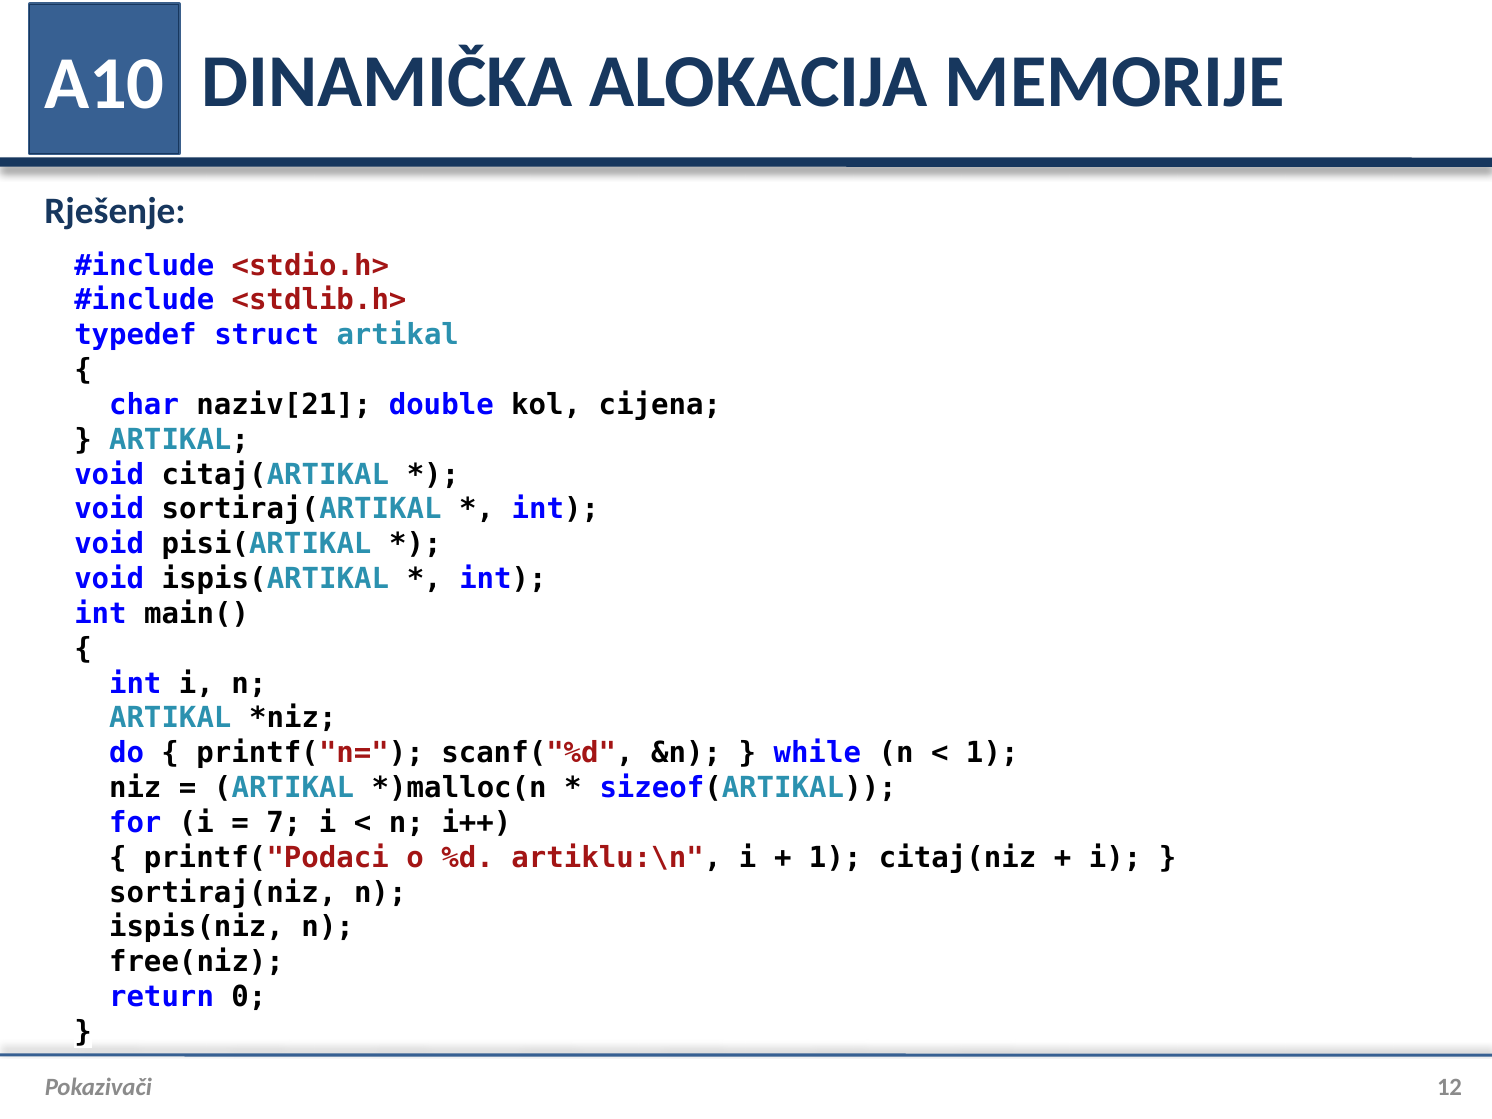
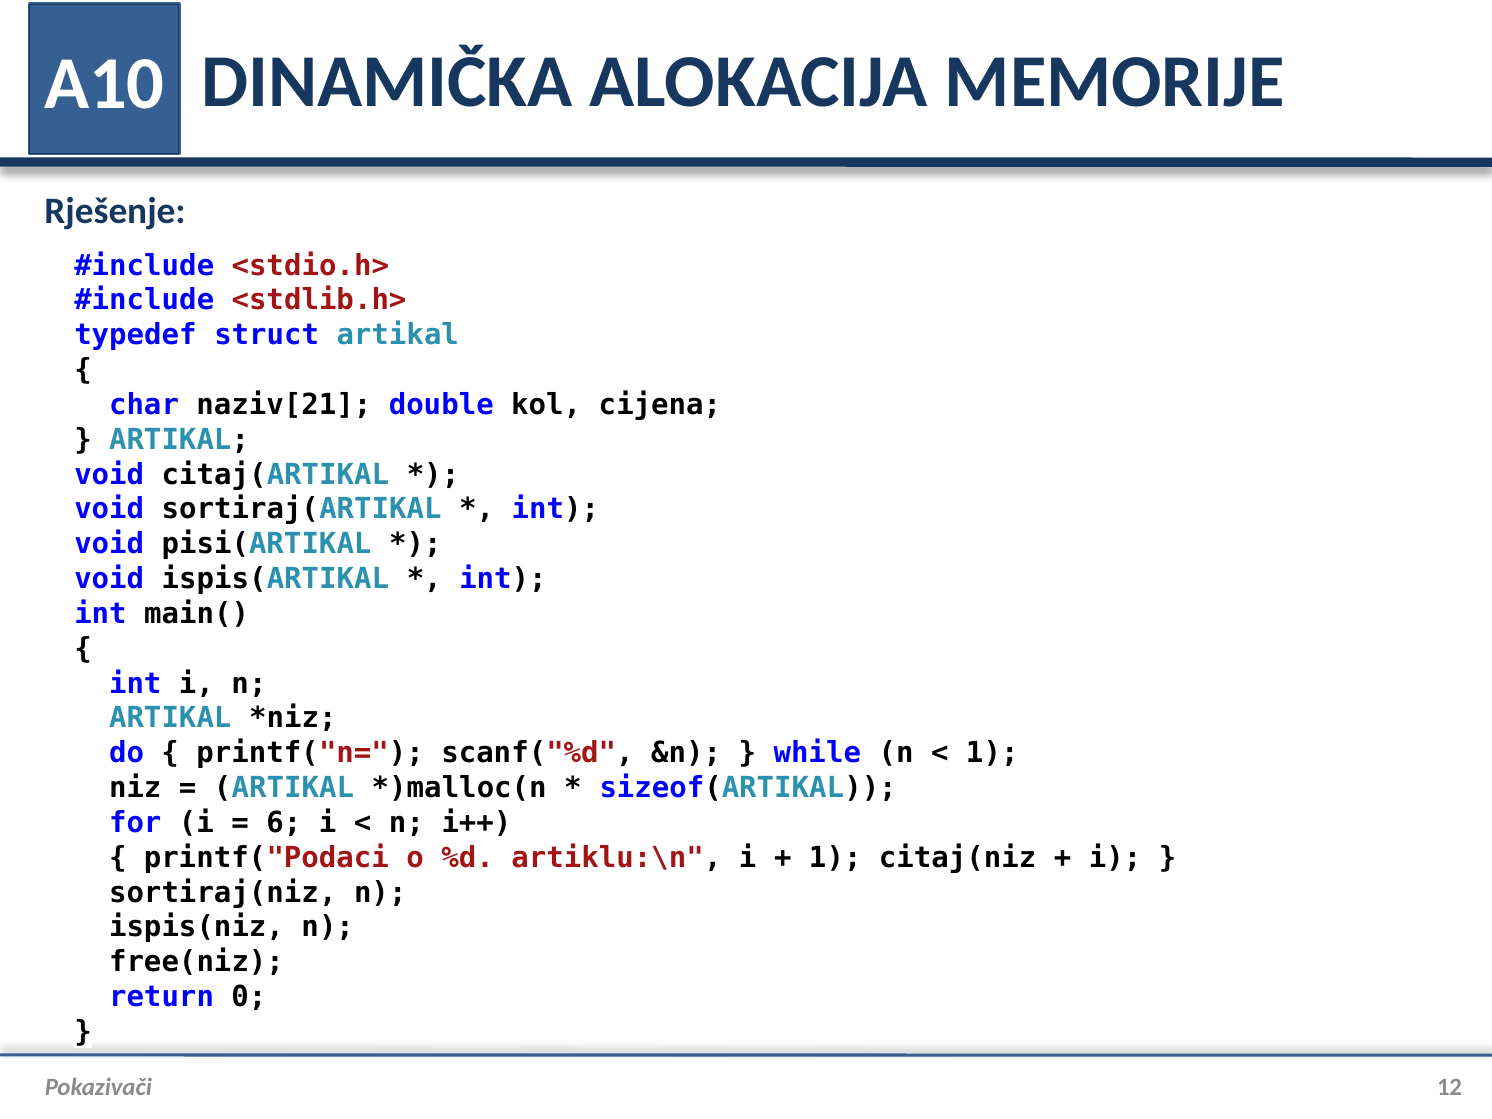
7: 7 -> 6 (284, 823)
